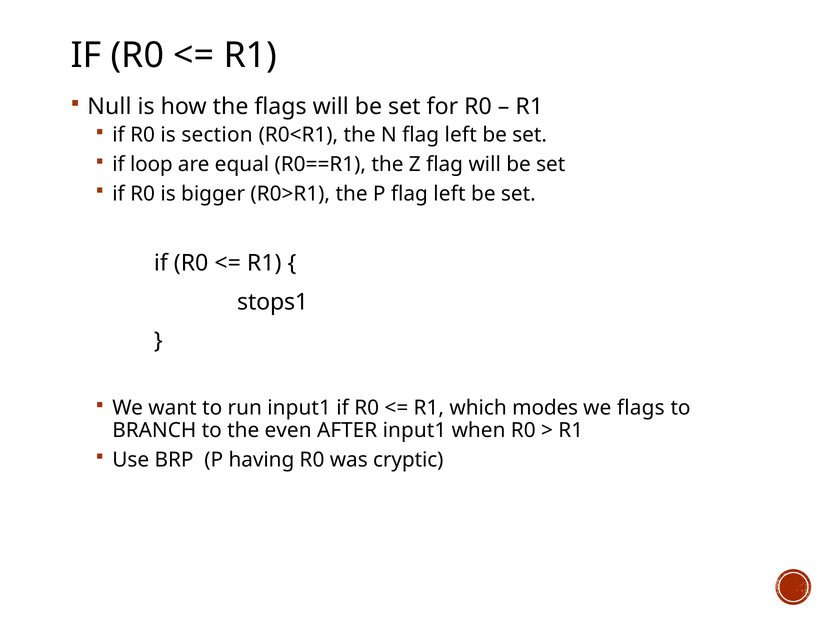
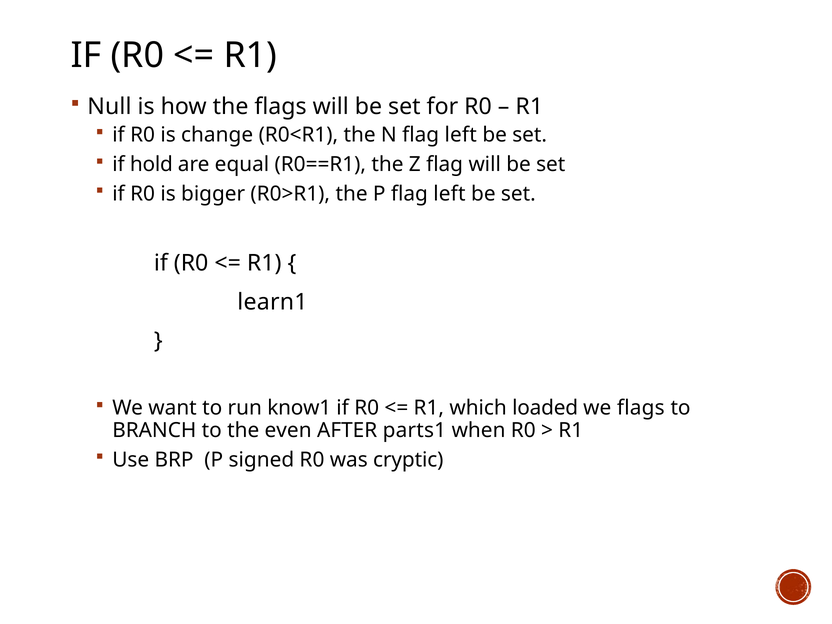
section: section -> change (217, 135)
loop: loop -> hold (151, 164)
stops1: stops1 -> learn1 (272, 302)
run input1: input1 -> know1 (299, 408)
modes: modes -> loaded (545, 408)
AFTER input1: input1 -> parts1 (414, 430)
having: having -> signed (261, 460)
